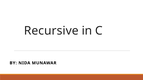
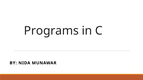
Recursive: Recursive -> Programs (51, 31)
